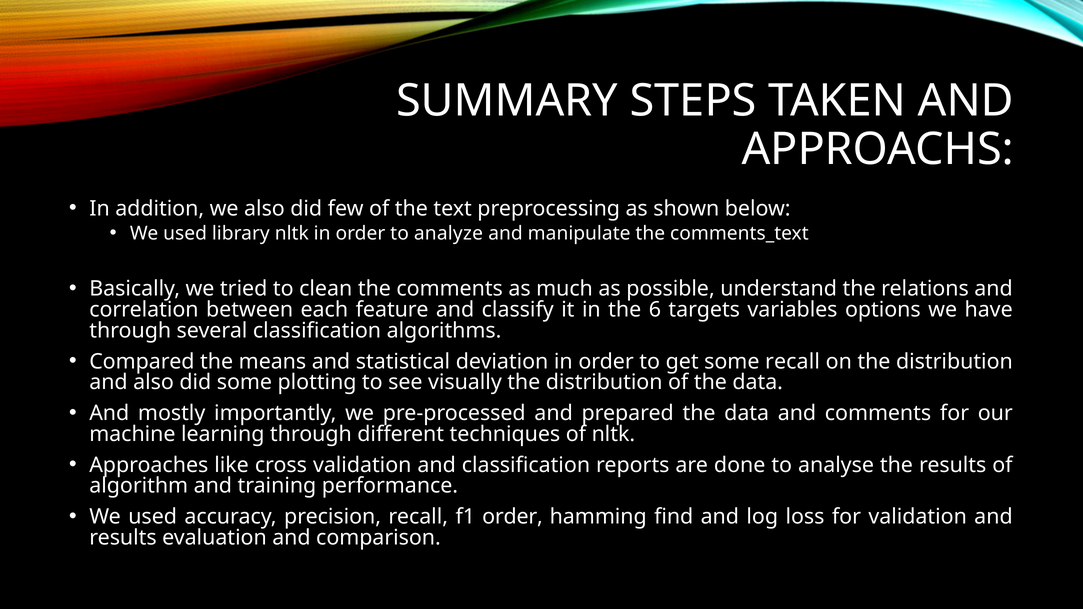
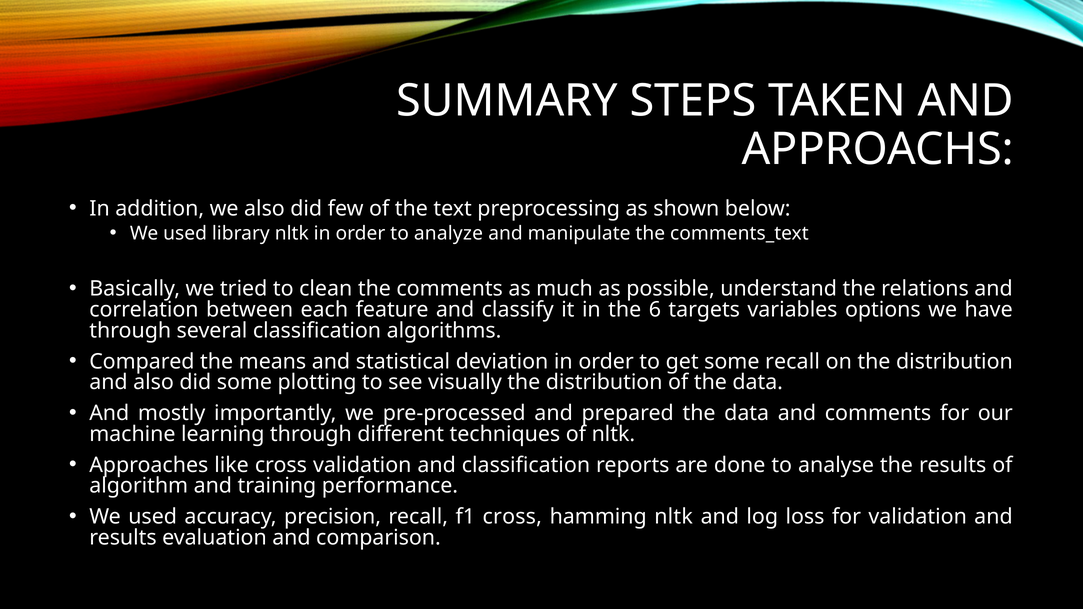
f1 order: order -> cross (512, 517)
hamming find: find -> nltk (674, 517)
